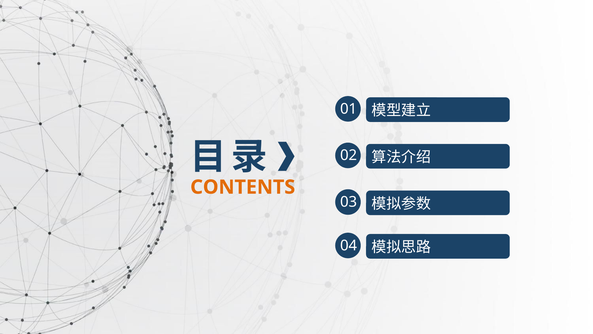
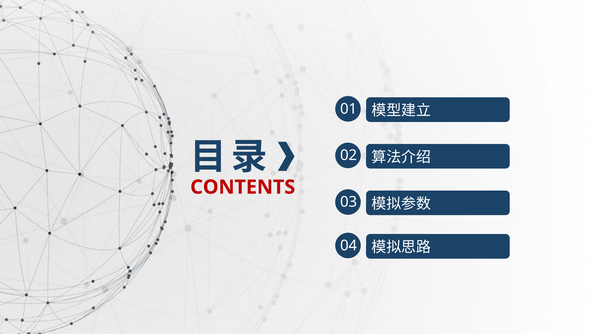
CONTENTS colour: orange -> red (243, 187)
